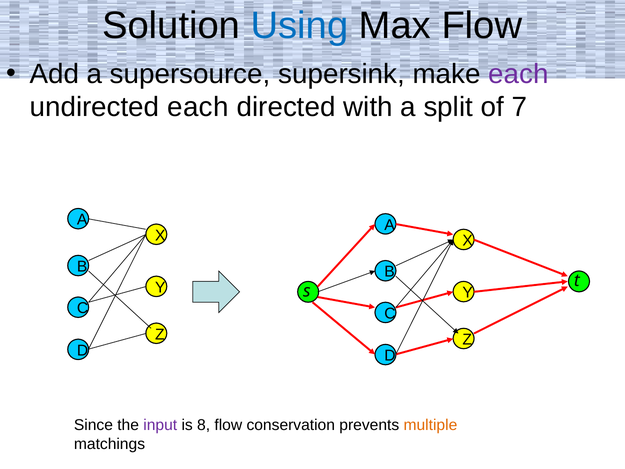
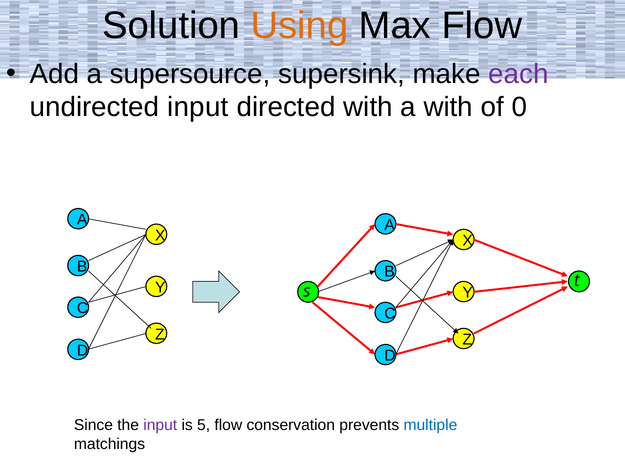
Using colour: blue -> orange (300, 26)
undirected each: each -> input (198, 107)
a split: split -> with (448, 107)
7: 7 -> 0 (519, 107)
8: 8 -> 5 (204, 425)
multiple colour: orange -> blue (430, 425)
